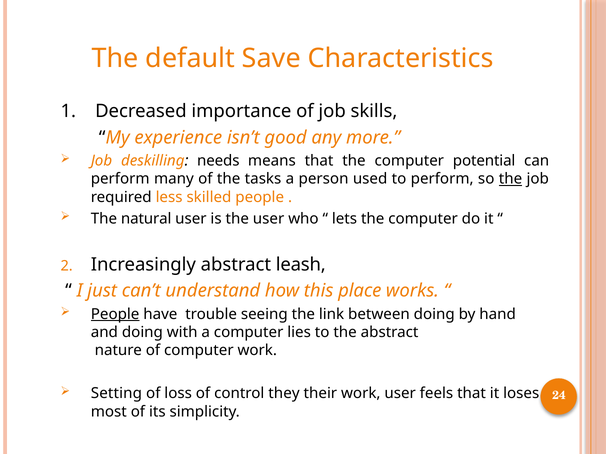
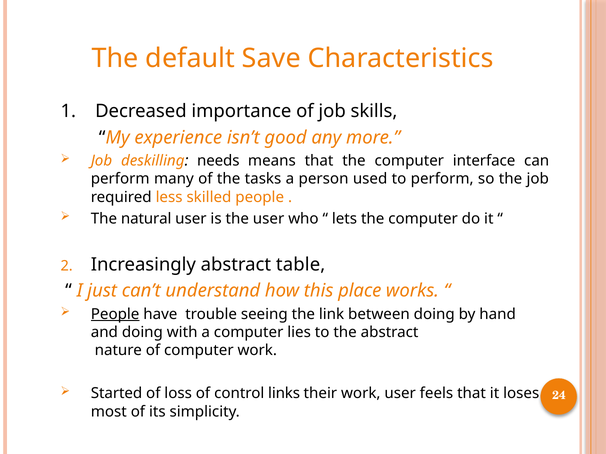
potential: potential -> interface (484, 161)
the underline: present -> none (511, 179)
leash: leash -> table (301, 265)
Setting: Setting -> Started (117, 394)
they: they -> links (284, 394)
